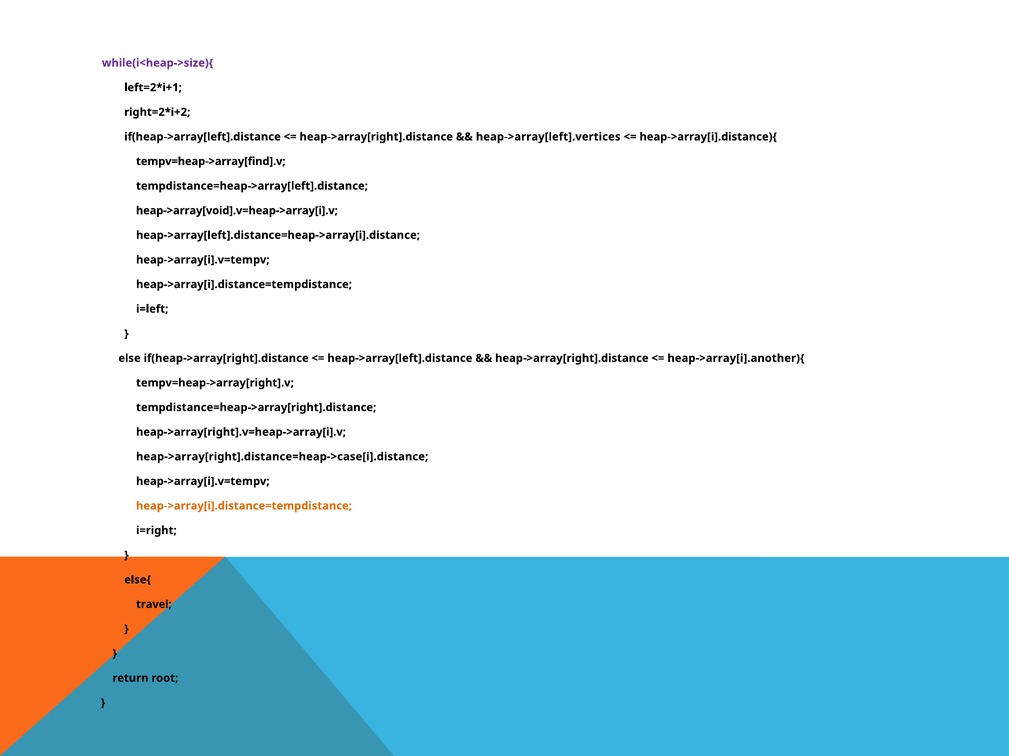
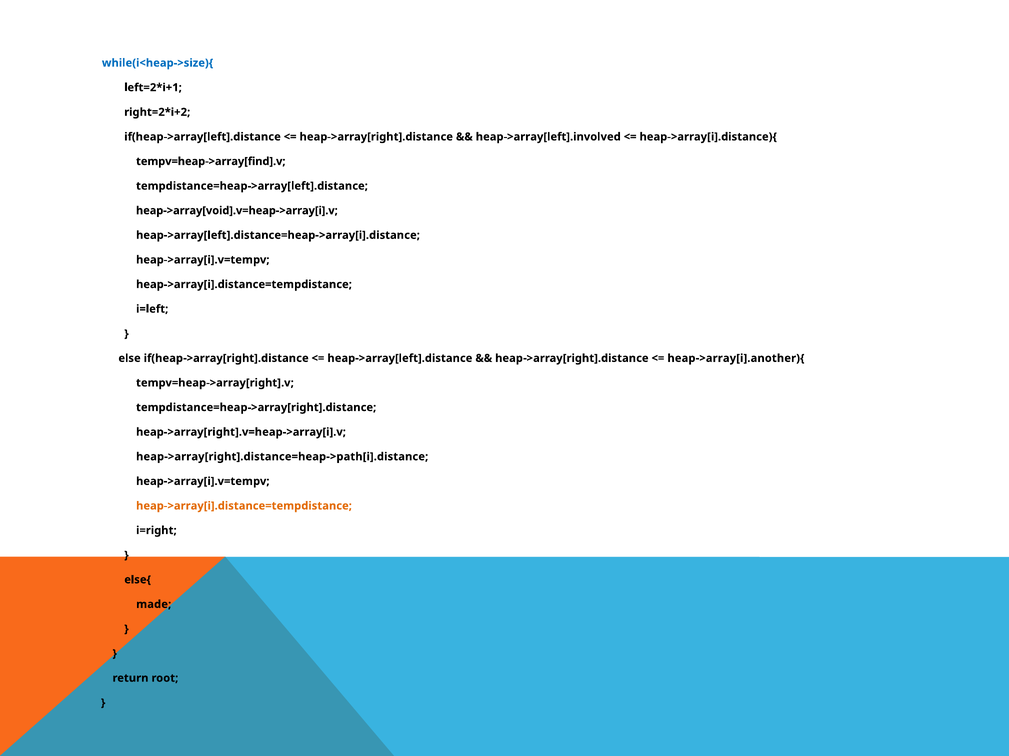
while(i<heap->size){ colour: purple -> blue (158, 63)
heap->array[left].vertices: heap->array[left].vertices -> heap->array[left].involved (548, 137)
heap->array[right].distance=heap->case[i].distance: heap->array[right].distance=heap->case[i].distance -> heap->array[right].distance=heap->path[i].distance (282, 457)
travel: travel -> made (154, 605)
